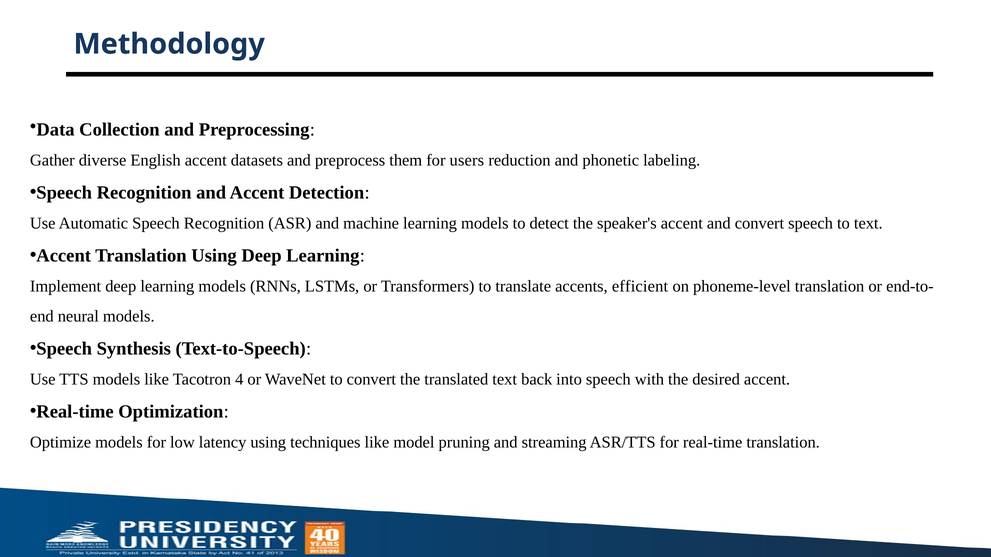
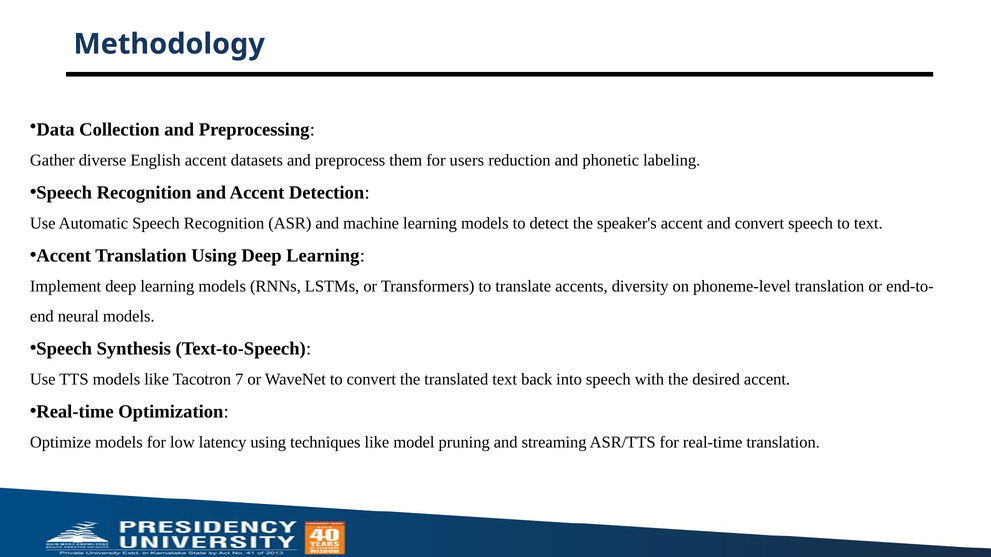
efficient: efficient -> diversity (640, 287)
4: 4 -> 7 (239, 379)
